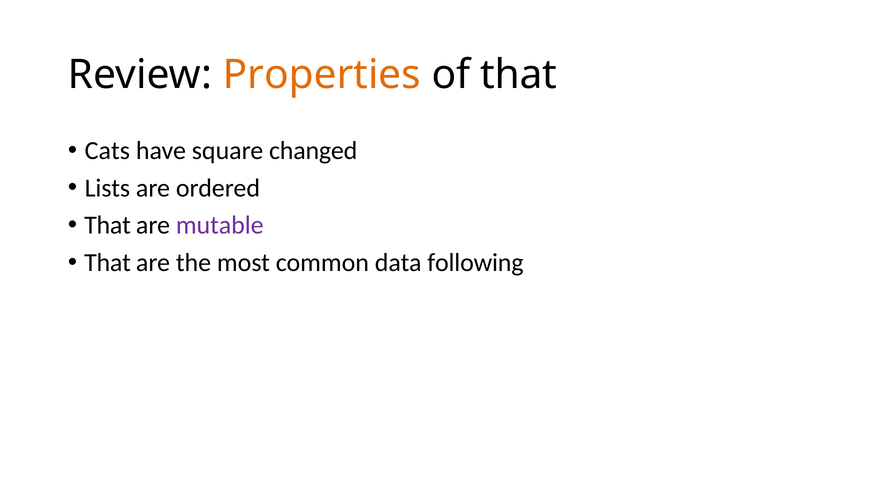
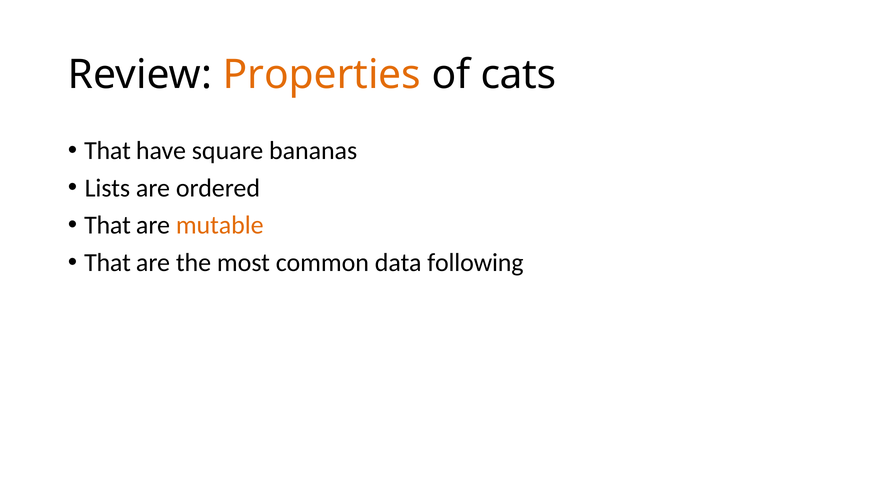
of that: that -> cats (519, 75)
Cats: Cats -> That (107, 151)
changed: changed -> bananas (313, 151)
mutable colour: purple -> orange (220, 225)
